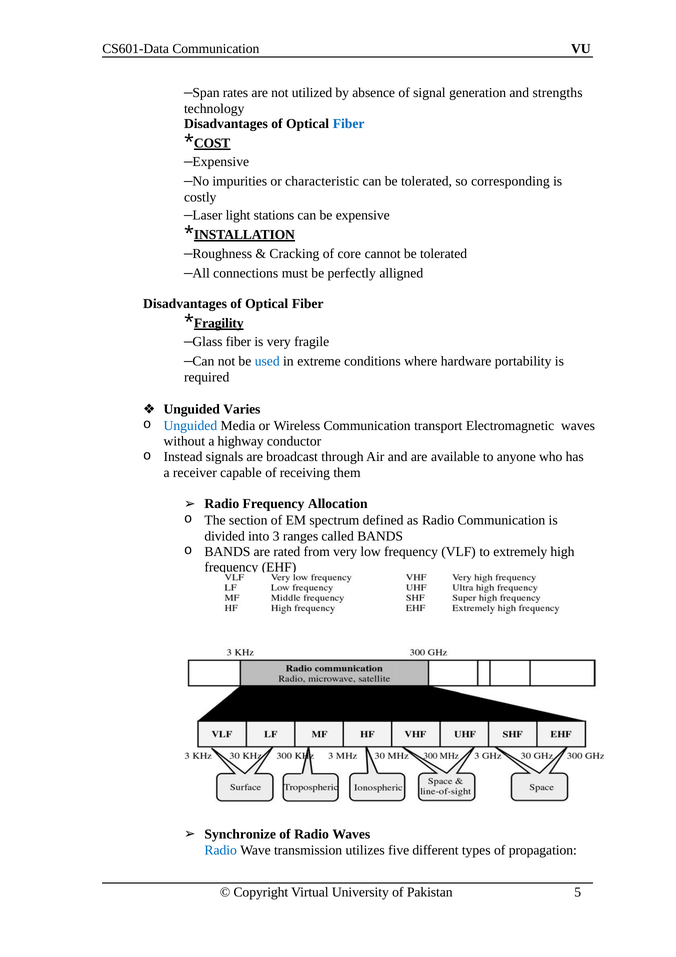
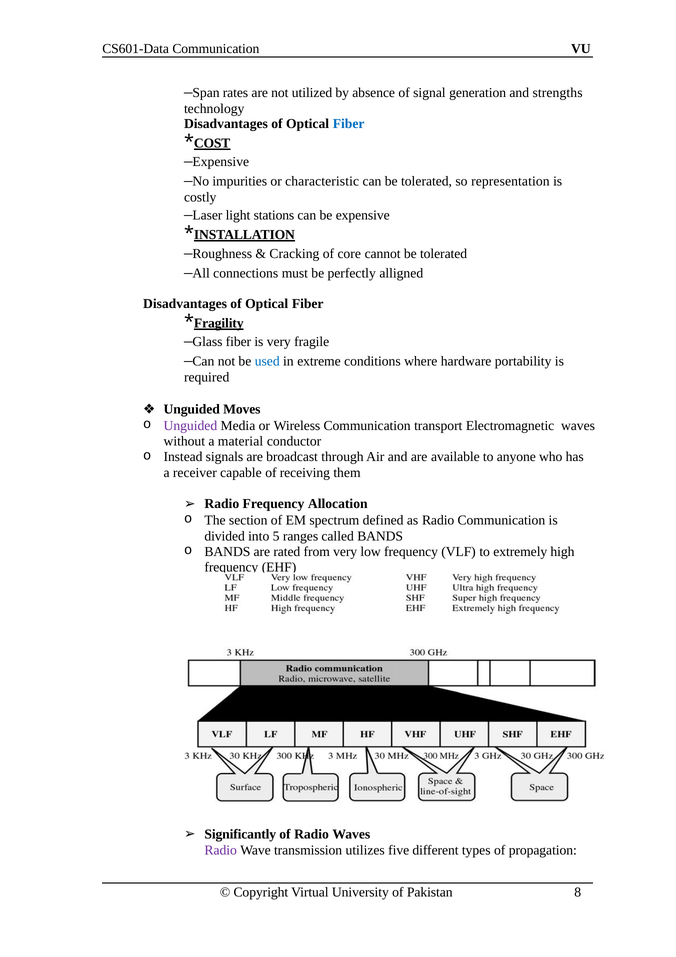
corresponding: corresponding -> representation (510, 181)
Varies: Varies -> Moves (242, 409)
Unguided colour: blue -> purple (190, 425)
highway: highway -> material (241, 441)
3: 3 -> 5 (276, 536)
Synchronize: Synchronize -> Significantly (240, 834)
Radio colour: blue -> purple (221, 850)
5: 5 -> 8 (578, 892)
